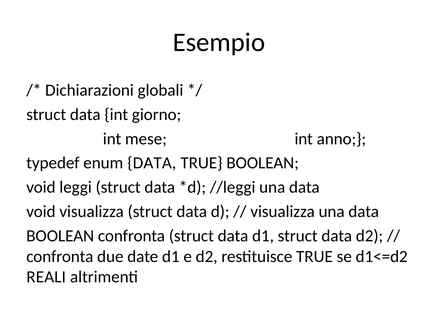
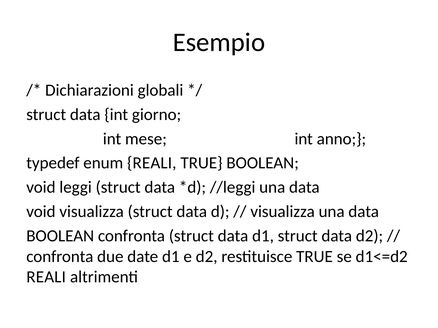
enum DATA: DATA -> REALI (152, 163)
